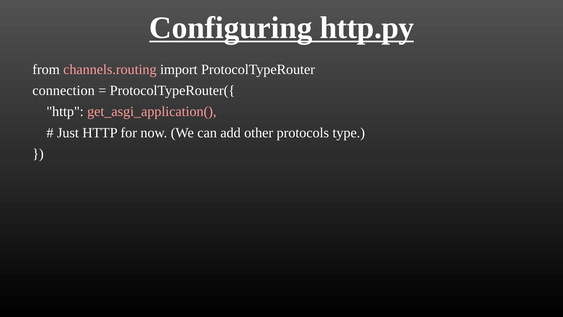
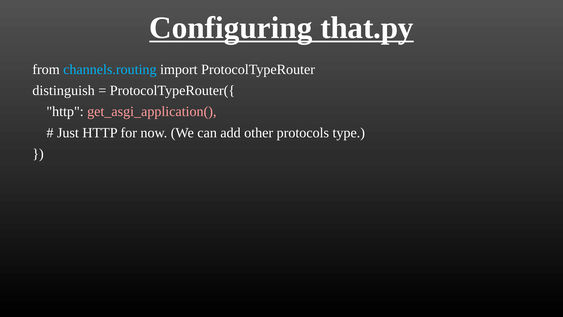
http.py: http.py -> that.py (367, 28)
channels.routing colour: pink -> light blue (110, 69)
connection: connection -> distinguish (64, 91)
